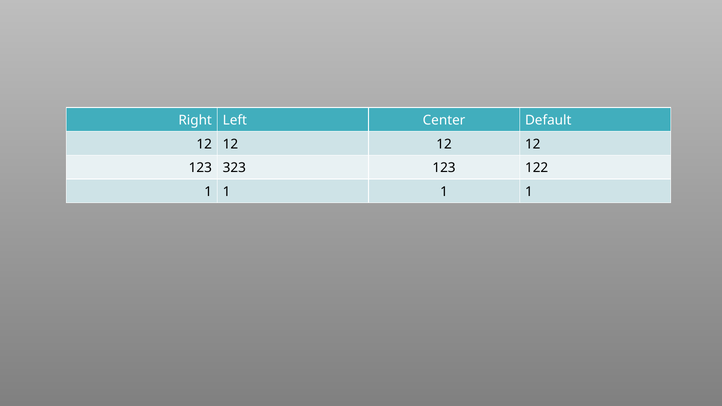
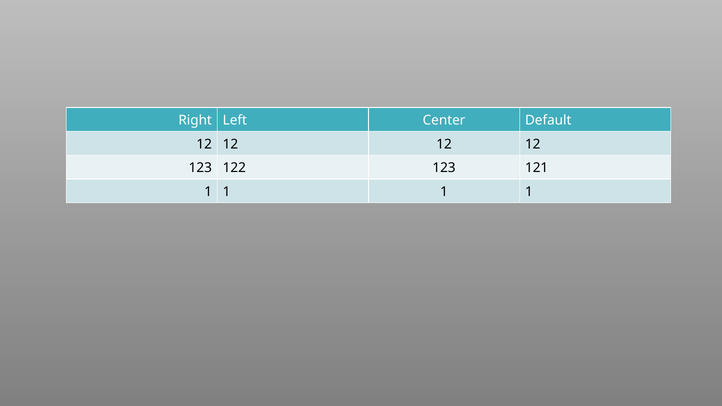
323: 323 -> 122 (234, 168)
122: 122 -> 121 (537, 168)
